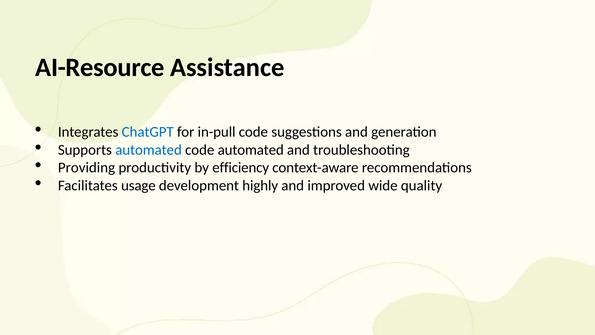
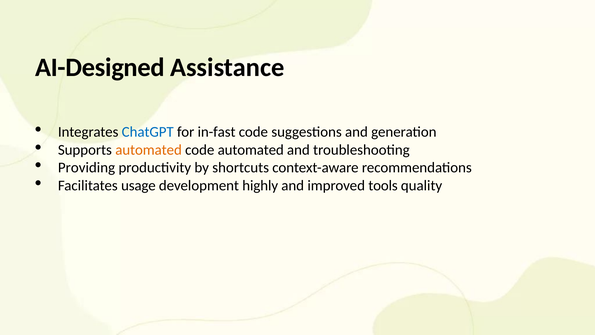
AI-Resource: AI-Resource -> AI-Designed (100, 67)
in-pull: in-pull -> in-fast (217, 132)
automated colour: blue -> orange (149, 150)
efficiency: efficiency -> shortcuts (241, 168)
wide: wide -> tools (383, 185)
